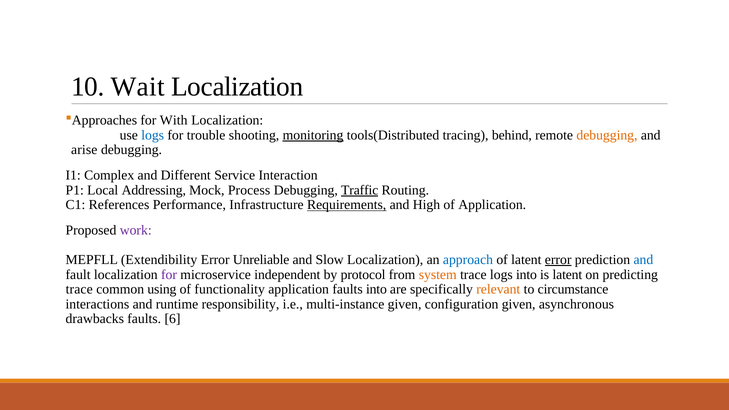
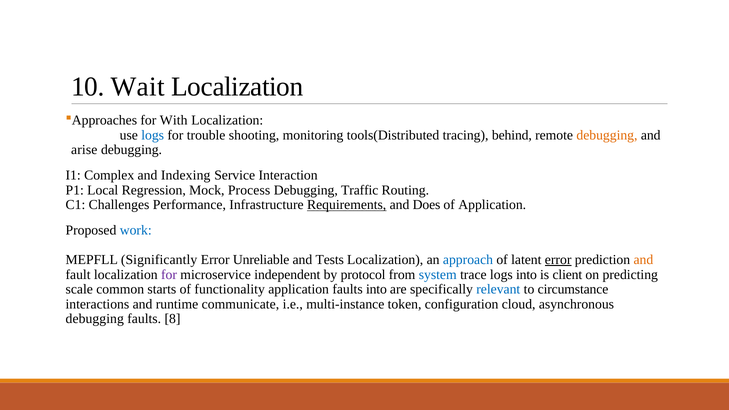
monitoring underline: present -> none (313, 135)
Different: Different -> Indexing (186, 175)
Addressing: Addressing -> Regression (154, 190)
Traffic underline: present -> none (360, 190)
References: References -> Challenges (119, 205)
High: High -> Does (427, 205)
work colour: purple -> blue (136, 230)
Extendibility: Extendibility -> Significantly (159, 260)
Slow: Slow -> Tests (330, 260)
and colour: blue -> orange (643, 260)
system colour: orange -> blue (438, 275)
is latent: latent -> client (567, 275)
trace: trace -> scale (79, 289)
using: using -> starts (162, 289)
relevant colour: orange -> blue (498, 289)
responsibility: responsibility -> communicate (240, 304)
multi-instance given: given -> token (405, 304)
configuration given: given -> cloud (519, 304)
drawbacks: drawbacks -> debugging (95, 319)
6: 6 -> 8 (172, 319)
